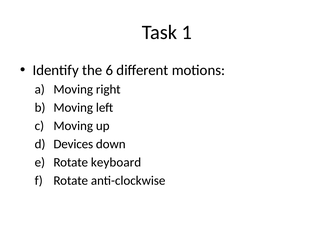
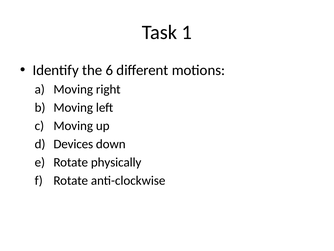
keyboard: keyboard -> physically (116, 162)
